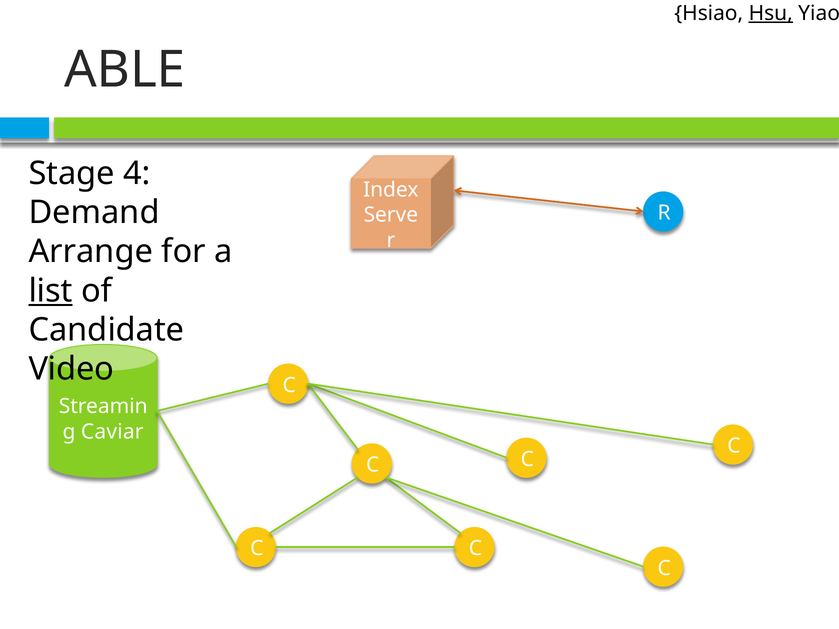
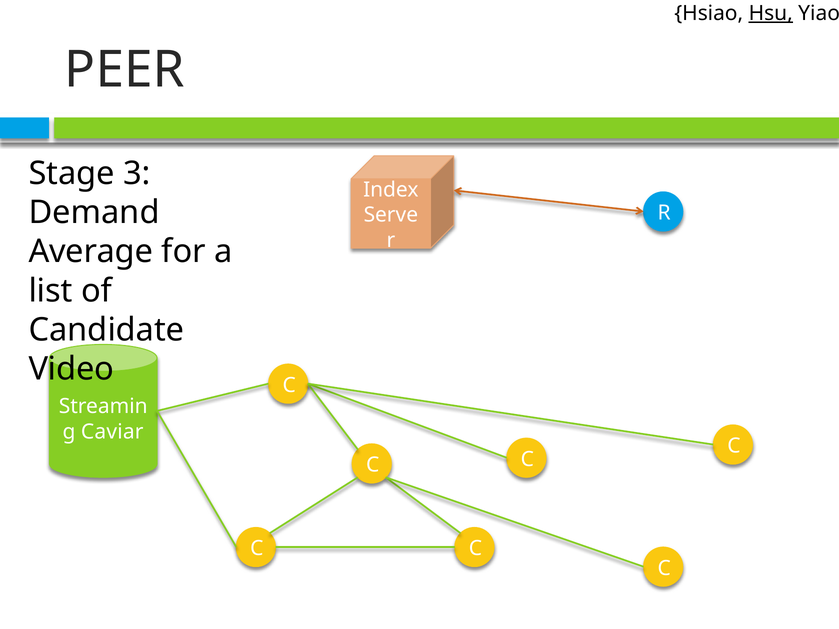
ABLE: ABLE -> PEER (125, 70)
4: 4 -> 3 (137, 173)
Arrange: Arrange -> Average (91, 252)
list underline: present -> none (51, 291)
